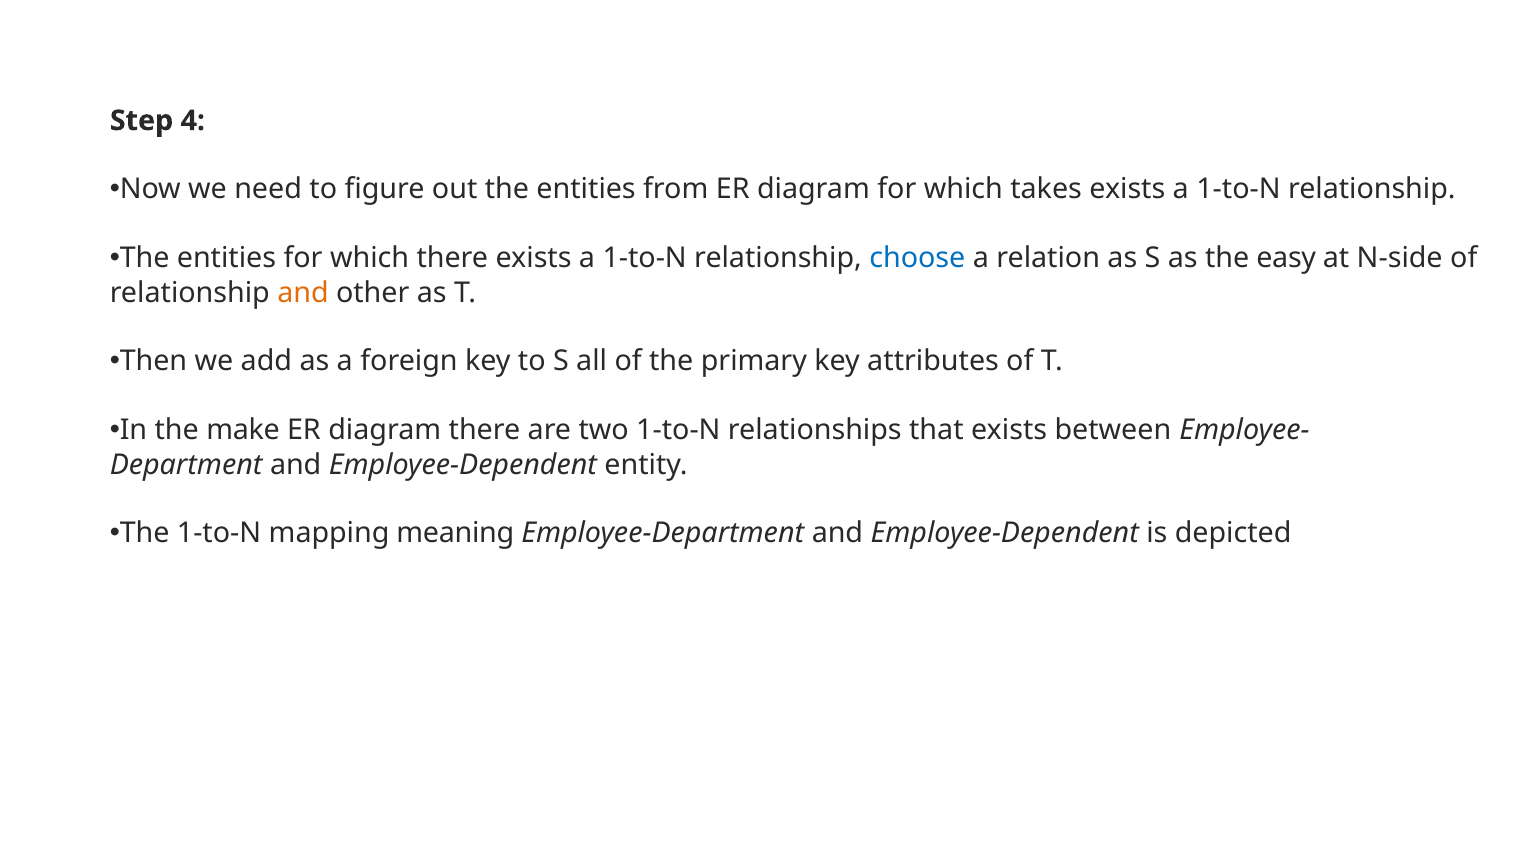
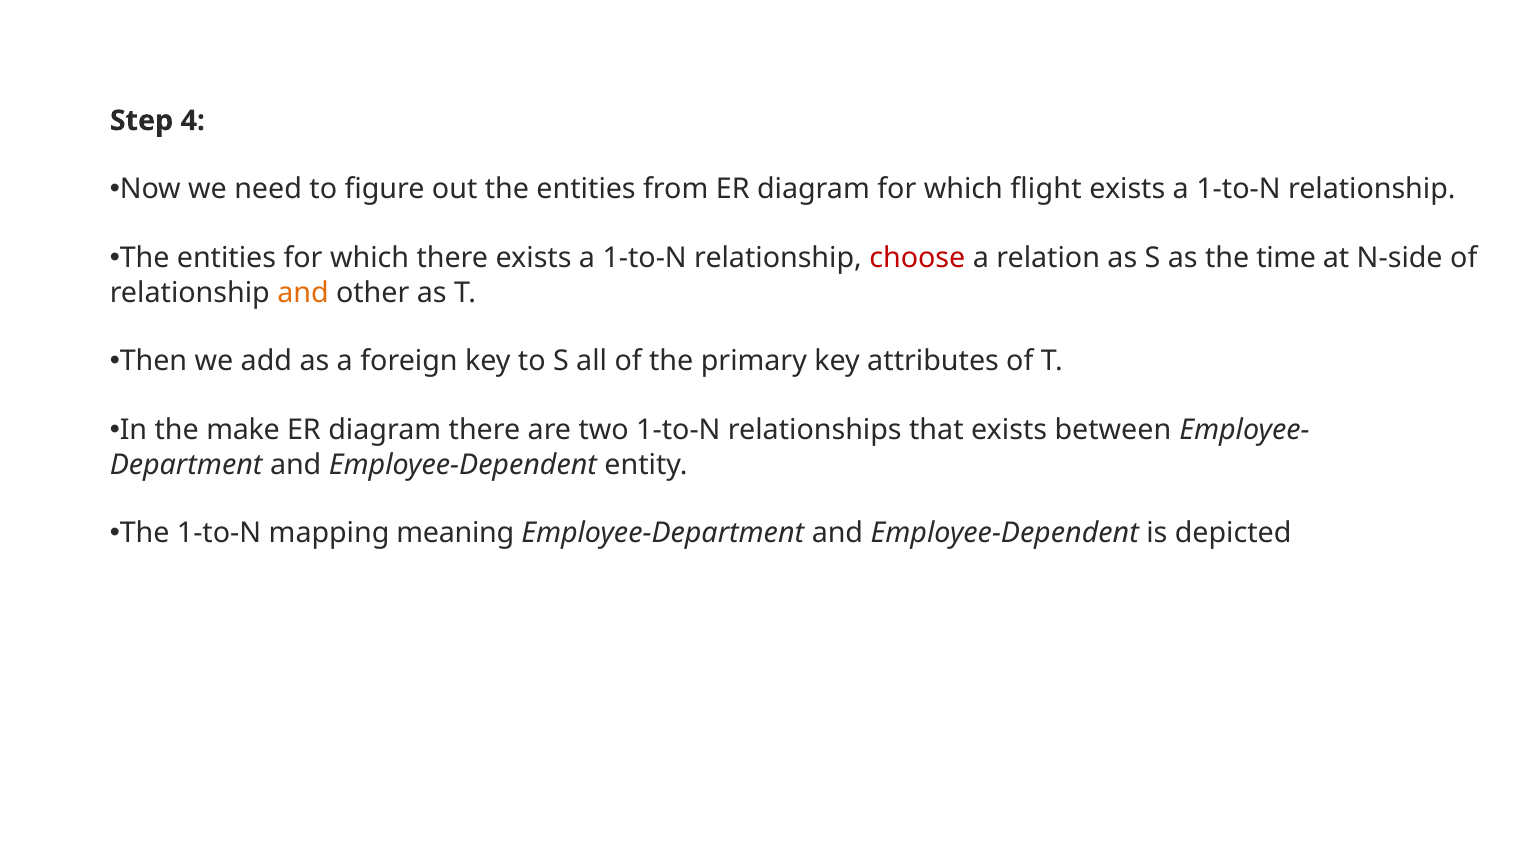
takes: takes -> flight (1046, 189)
choose colour: blue -> red (917, 258)
easy: easy -> time (1286, 258)
